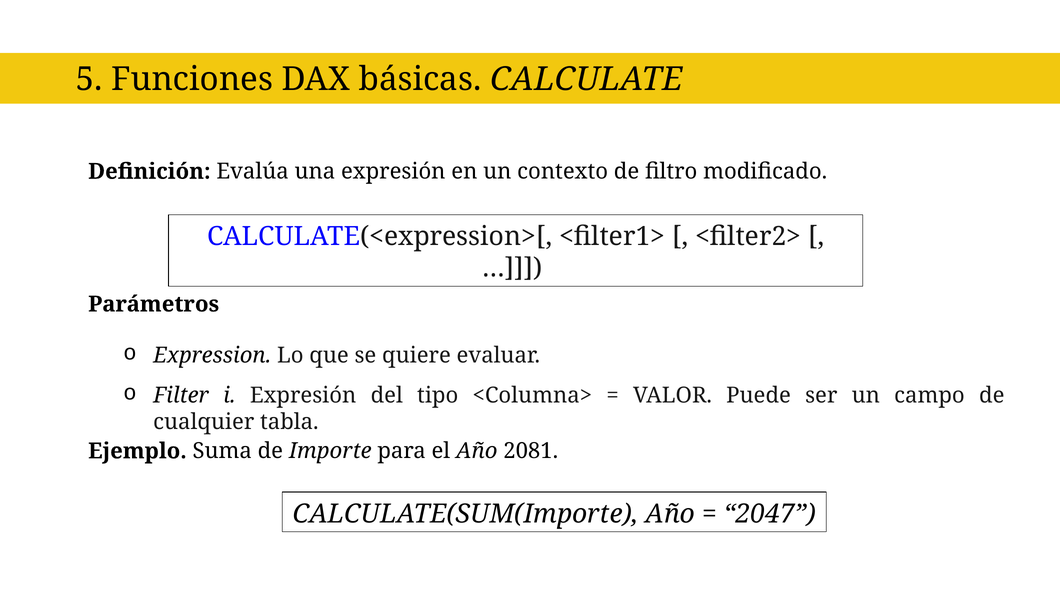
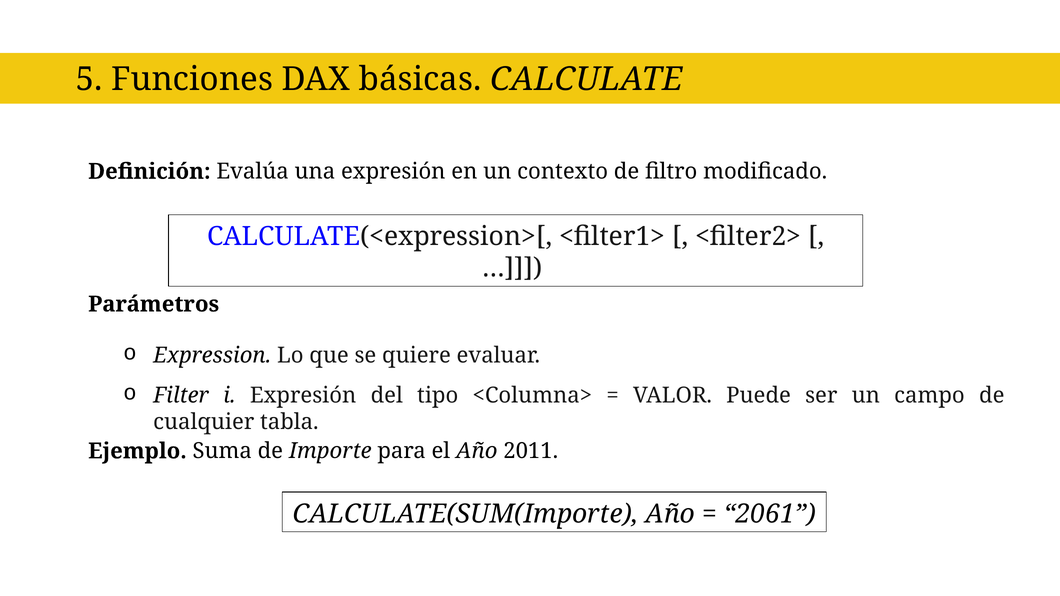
2081: 2081 -> 2011 (531, 451)
2047: 2047 -> 2061 (770, 514)
